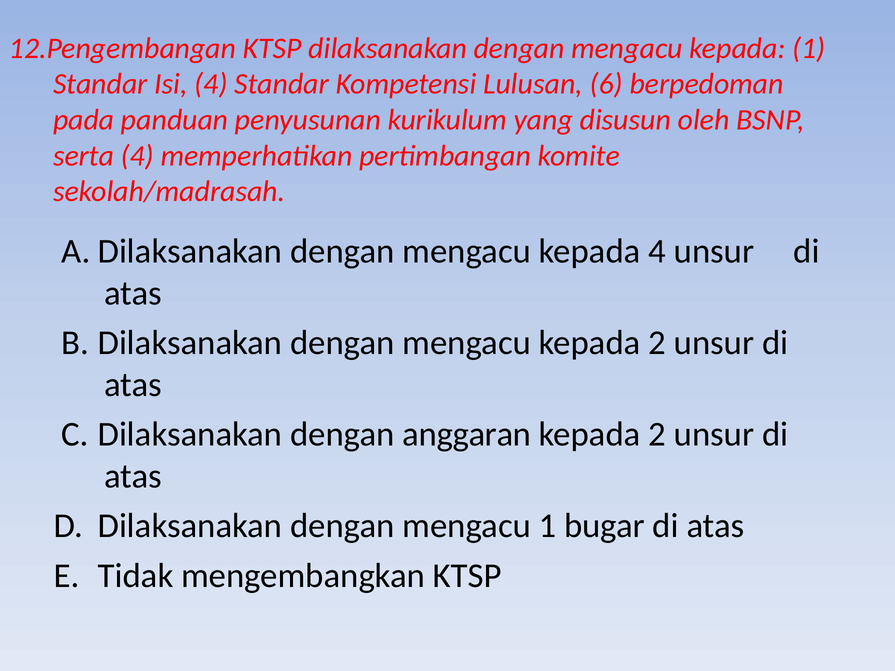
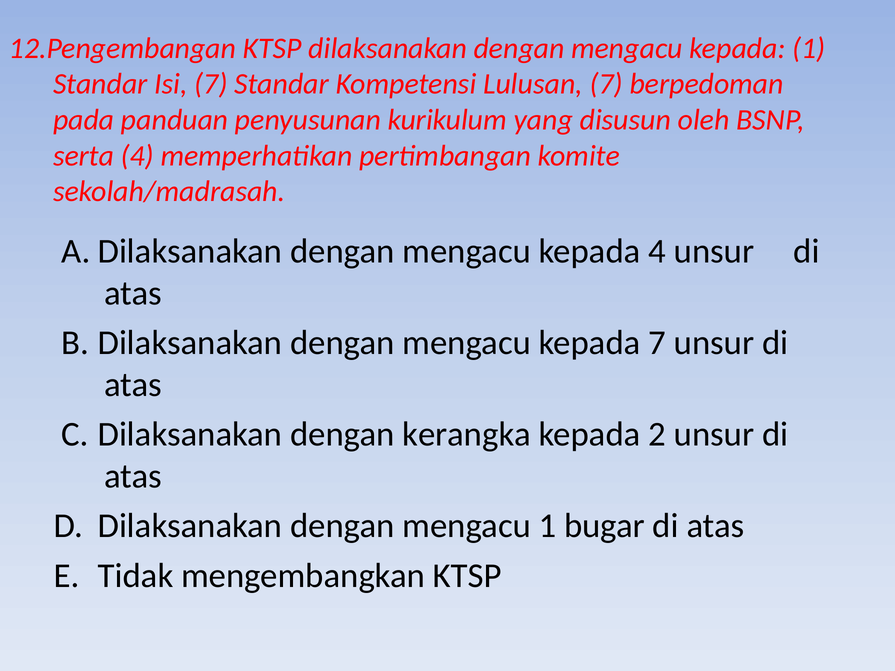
Isi 4: 4 -> 7 (211, 84)
Lulusan 6: 6 -> 7 (606, 84)
mengacu kepada 2: 2 -> 7 (657, 343)
anggaran: anggaran -> kerangka (467, 435)
